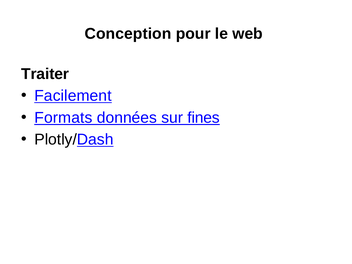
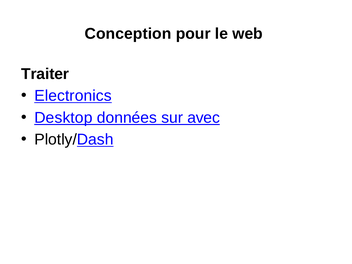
Facilement: Facilement -> Electronics (73, 96)
Formats: Formats -> Desktop (63, 118)
fines: fines -> avec (204, 118)
